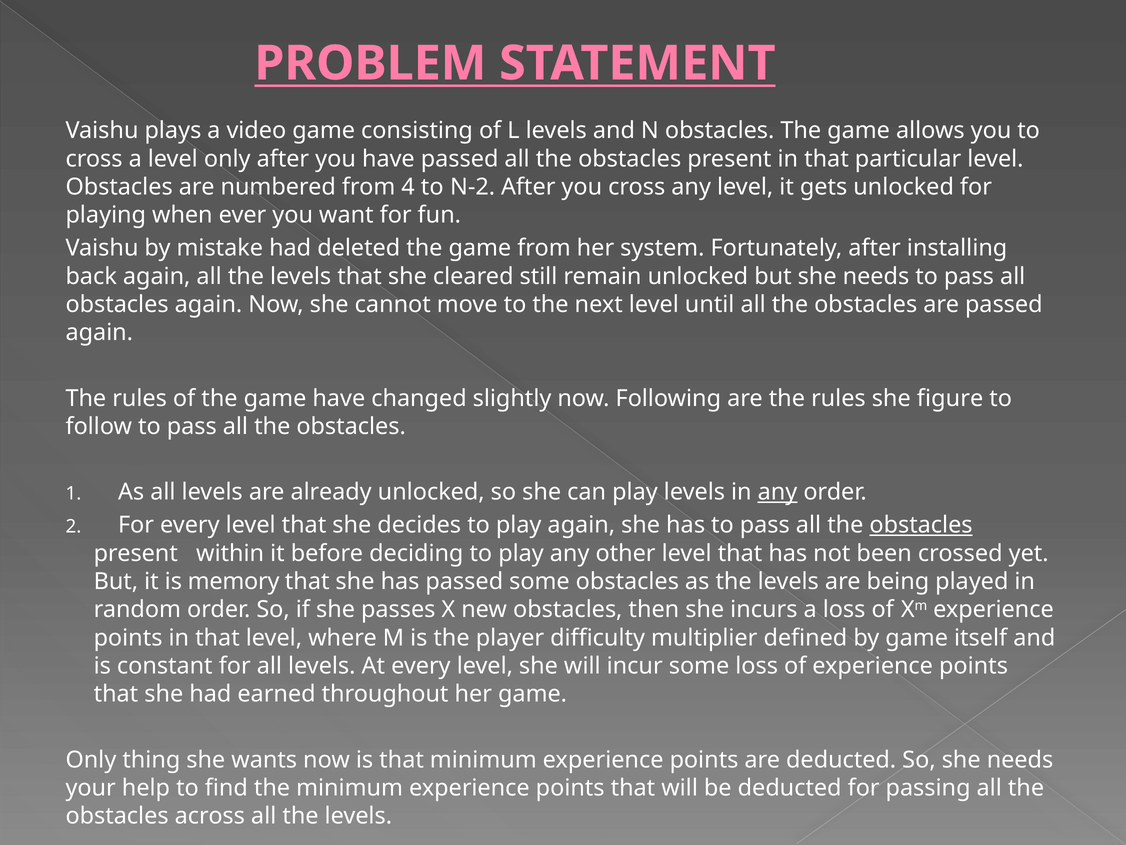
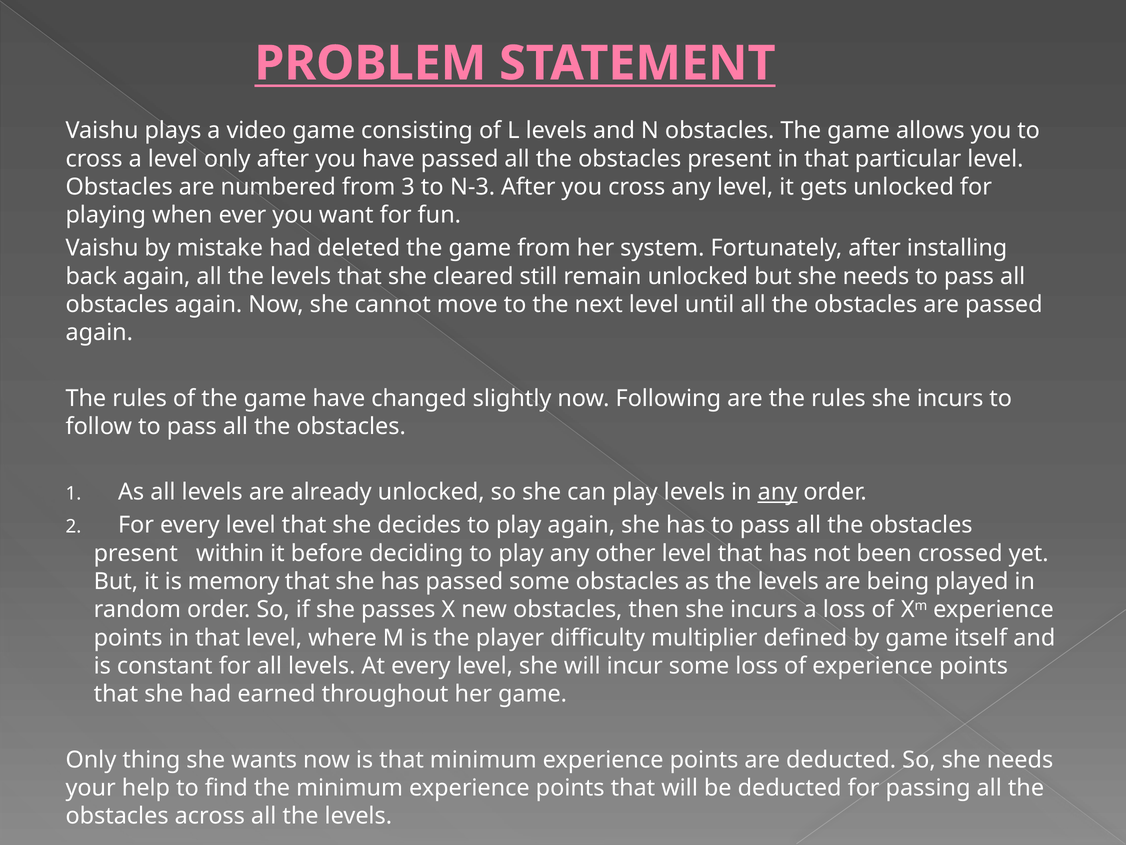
4: 4 -> 3 (408, 187)
N-2: N-2 -> N-3 (473, 187)
rules she figure: figure -> incurs (950, 398)
obstacles underline: present -> none (921, 525)
